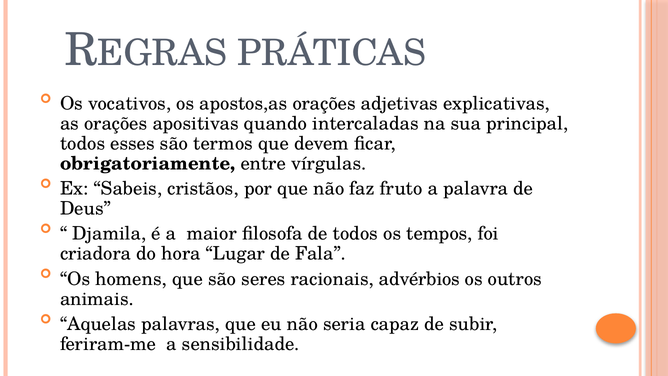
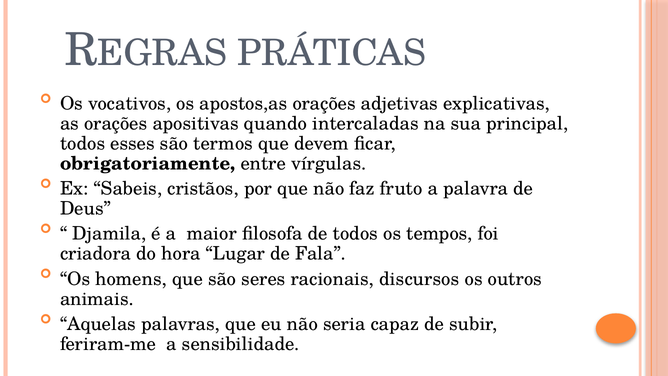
advérbios: advérbios -> discursos (419, 279)
